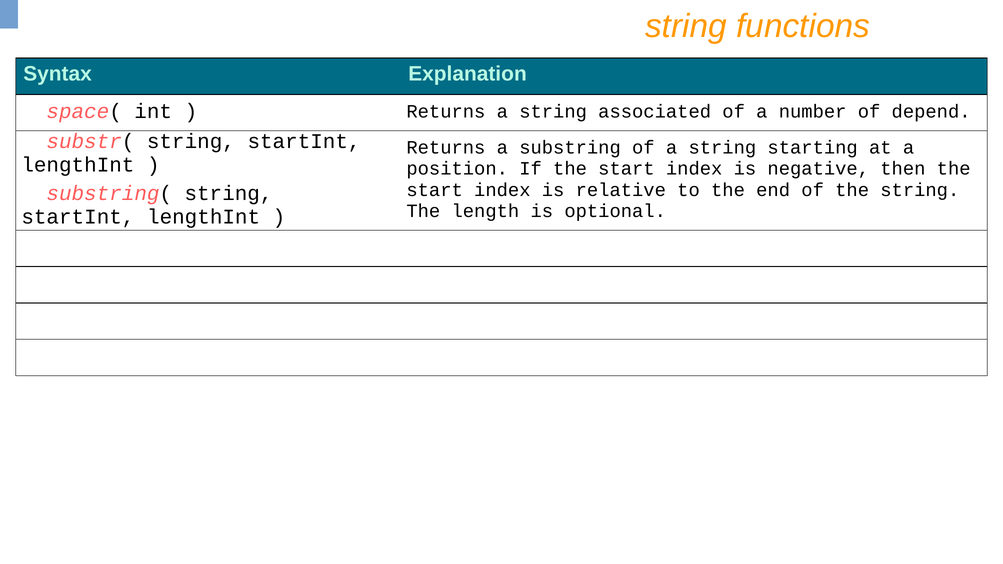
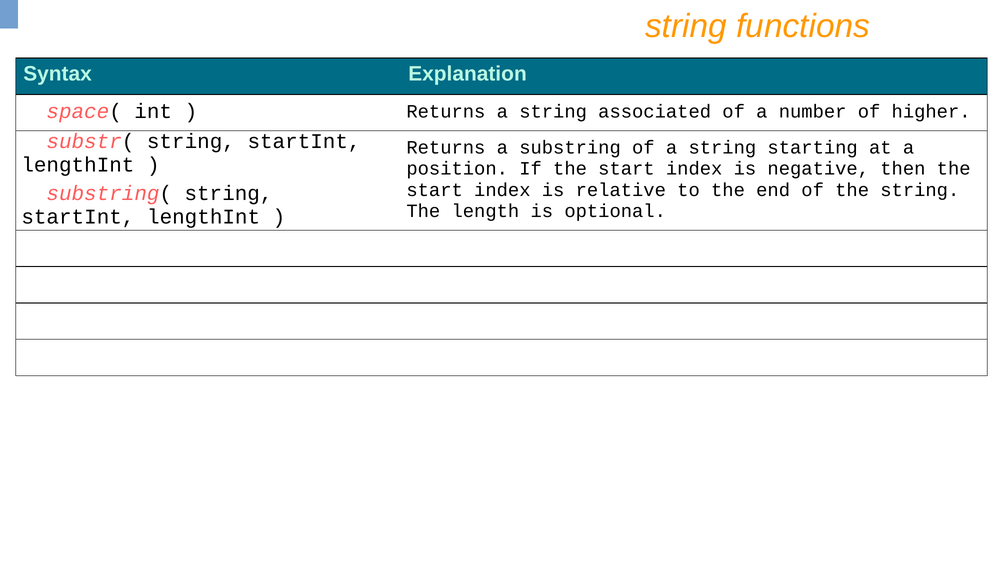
depend: depend -> higher (931, 111)
